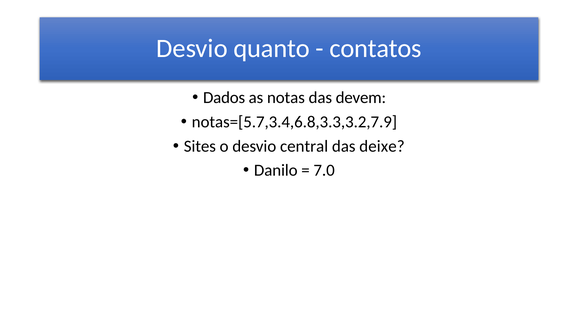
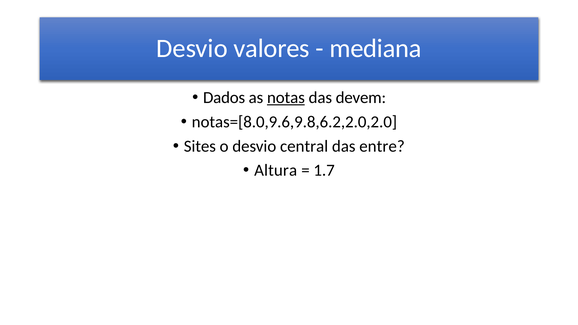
quanto: quanto -> valores (272, 49)
contatos: contatos -> mediana (376, 49)
notas underline: none -> present (286, 98)
notas=[5.7,3.4,6.8,3.3,3.2,7.9: notas=[5.7,3.4,6.8,3.3,3.2,7.9 -> notas=[8.0,9.6,9.8,6.2,2.0,2.0 (294, 122)
deixe: deixe -> entre (382, 146)
Danilo: Danilo -> Altura (276, 170)
7.0: 7.0 -> 1.7 (324, 170)
